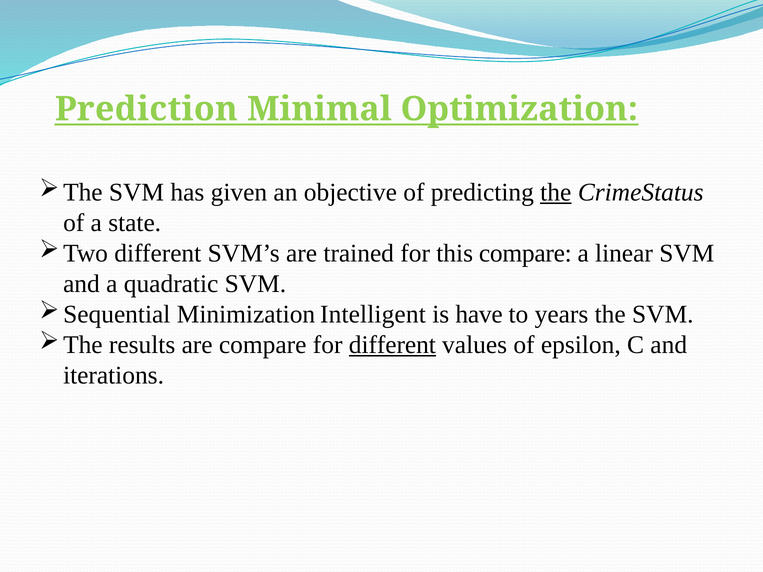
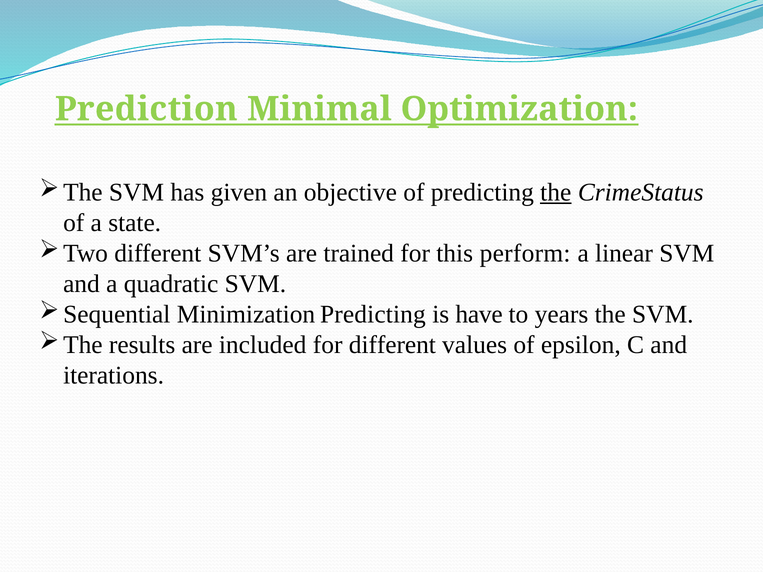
this compare: compare -> perform (525, 253)
Minimization Intelligent: Intelligent -> Predicting (373, 315)
are compare: compare -> included (263, 345)
different underline: present -> none (392, 345)
